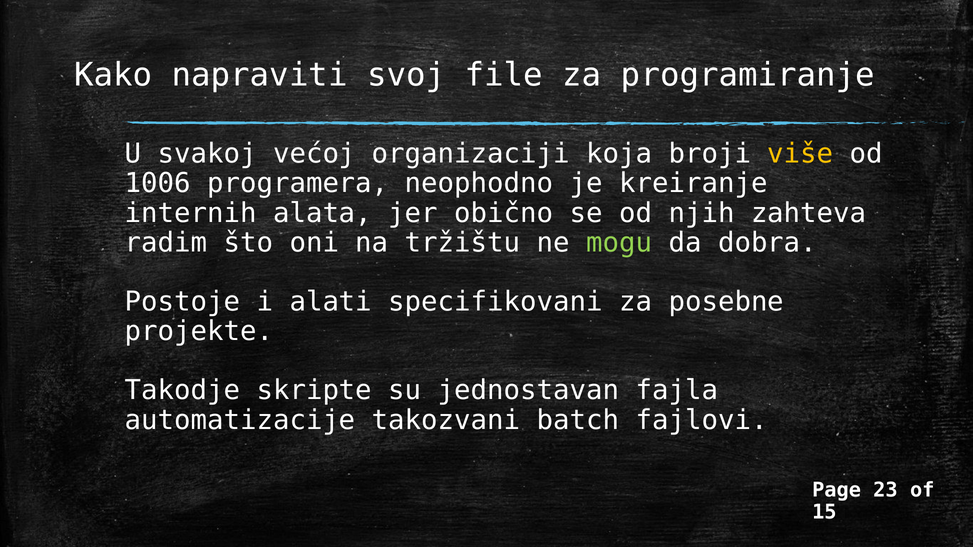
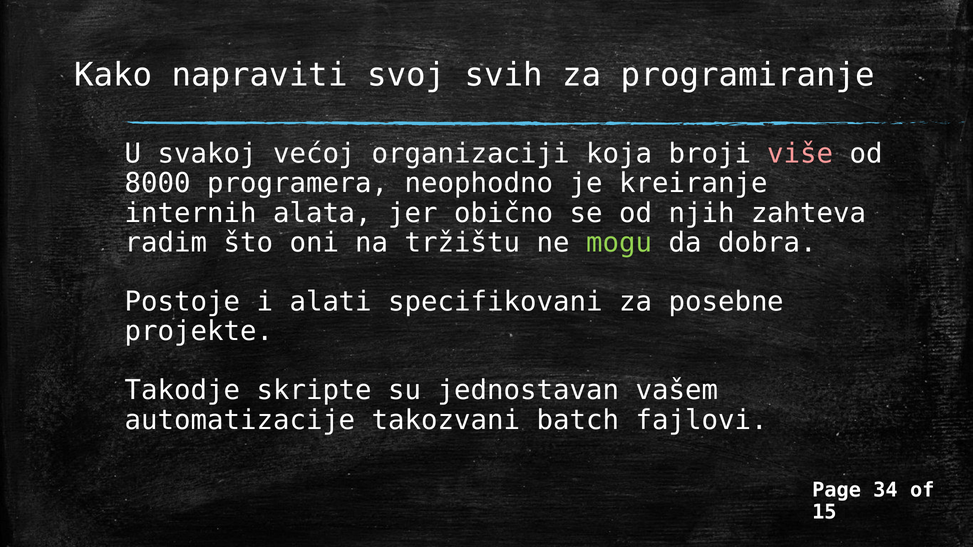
file: file -> svih (504, 75)
više colour: yellow -> pink (800, 154)
1006: 1006 -> 8000 (158, 184)
fajla: fajla -> vašem (677, 391)
23: 23 -> 34 (885, 491)
